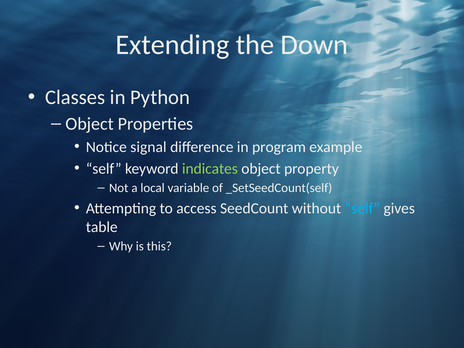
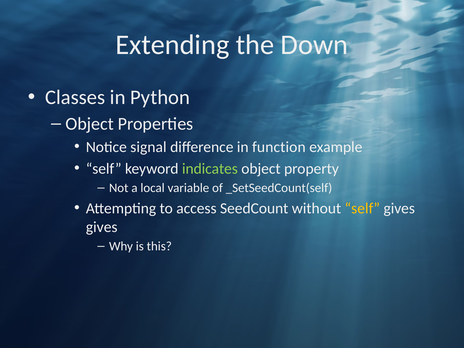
program: program -> function (279, 147)
self colour: light blue -> yellow (362, 208)
table: table -> gives (102, 227)
